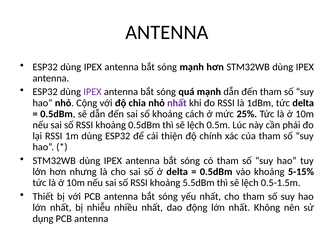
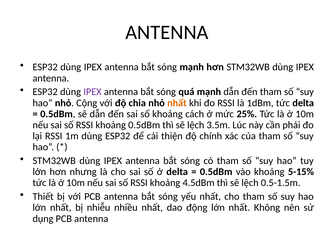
nhất colour: purple -> orange (177, 103)
0.5m: 0.5m -> 3.5m (218, 125)
5.5dBm: 5.5dBm -> 4.5dBm (199, 182)
